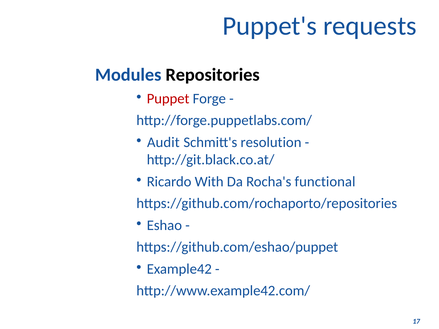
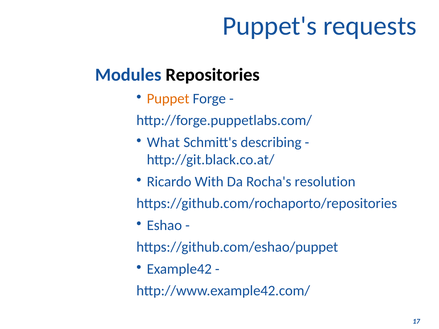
Puppet colour: red -> orange (168, 99)
Audit: Audit -> What (163, 142)
resolution: resolution -> describing (271, 142)
functional: functional -> resolution (325, 182)
